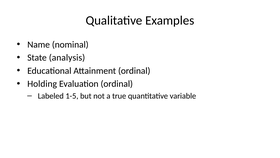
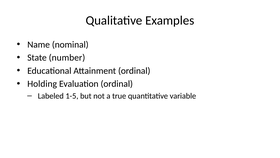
analysis: analysis -> number (67, 57)
